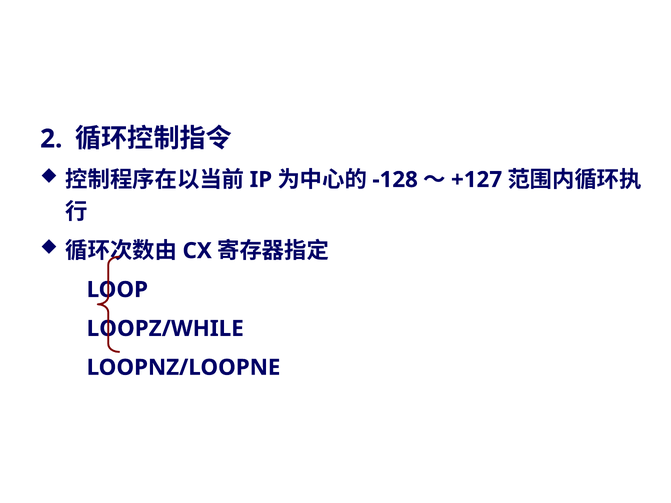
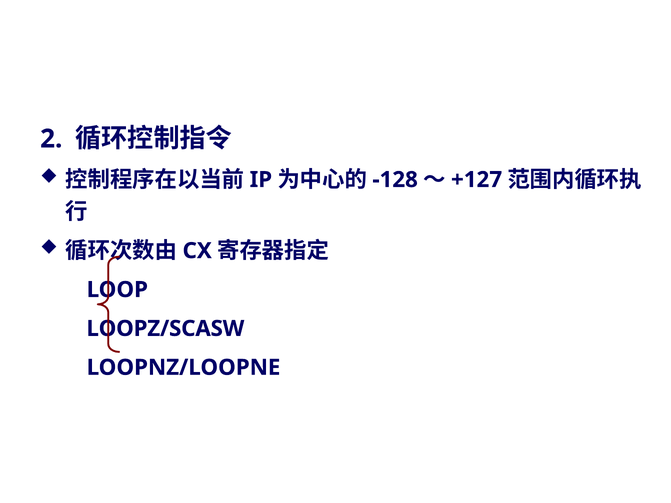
LOOPZ/WHILE: LOOPZ/WHILE -> LOOPZ/SCASW (165, 329)
